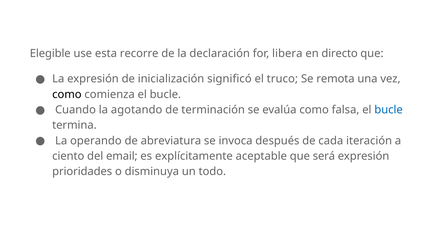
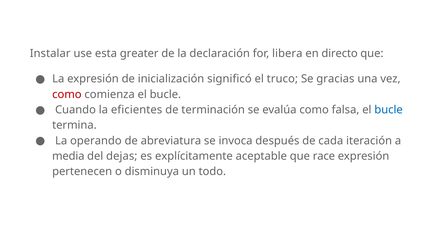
Elegible: Elegible -> Instalar (50, 54)
recorre: recorre -> greater (139, 54)
remota: remota -> gracias (335, 79)
como colour: black -> red (67, 94)
agotando: agotando -> eficientes (137, 110)
ciento: ciento -> media (68, 156)
email: email -> dejas (122, 156)
será: será -> race (324, 156)
prioridades: prioridades -> pertenecen (82, 172)
